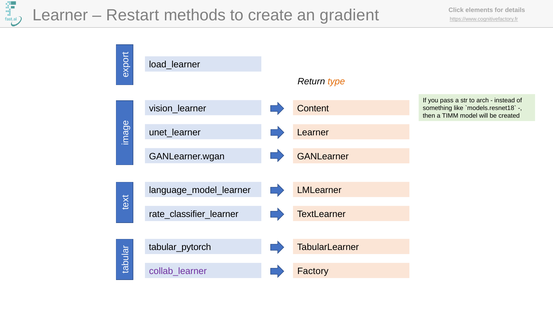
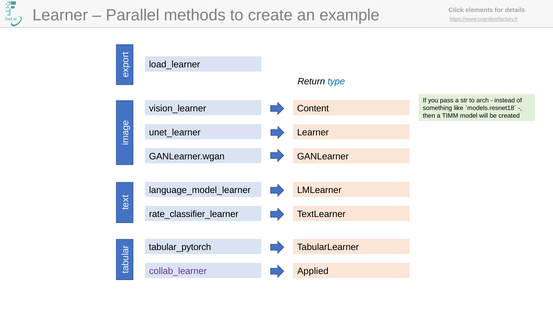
Restart: Restart -> Parallel (133, 15)
gradient: gradient -> example (349, 15)
type colour: orange -> blue (336, 81)
Factory: Factory -> Applied (313, 271)
